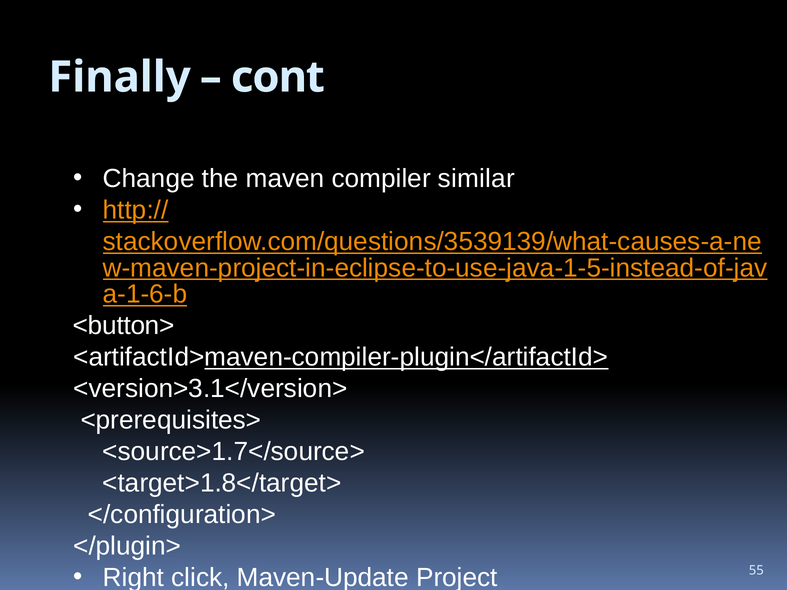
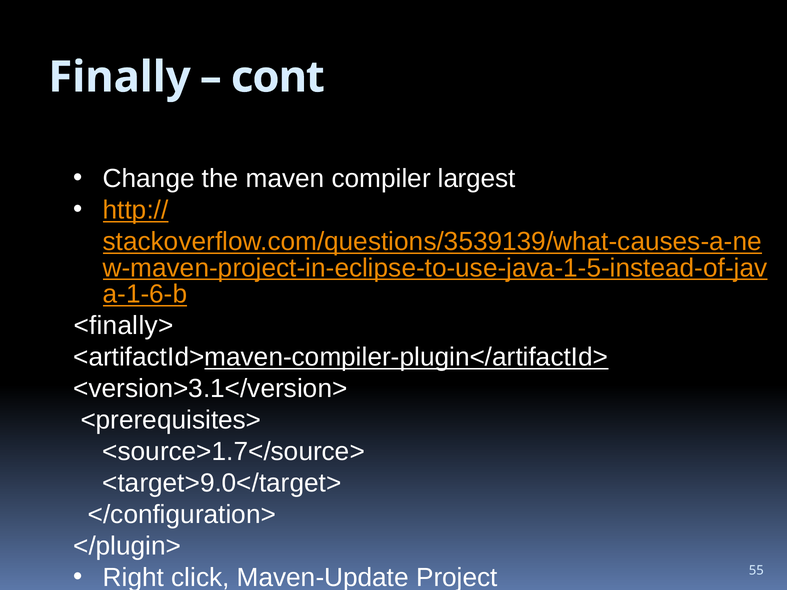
similar: similar -> largest (477, 179)
<button>: <button> -> <finally> (123, 326)
<target>1.8</target>: <target>1.8</target> -> <target>9.0</target> (222, 483)
